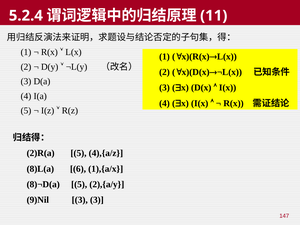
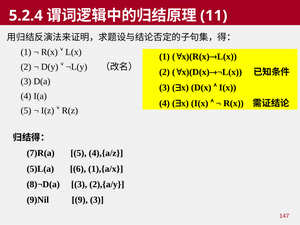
2)R(a: 2)R(a -> 7)R(a (41, 153)
8)L(a: 8)L(a -> 5)L(a (40, 169)
8)¬D(a 5: 5 -> 3 (79, 184)
9)Nil 3: 3 -> 9 (80, 200)
